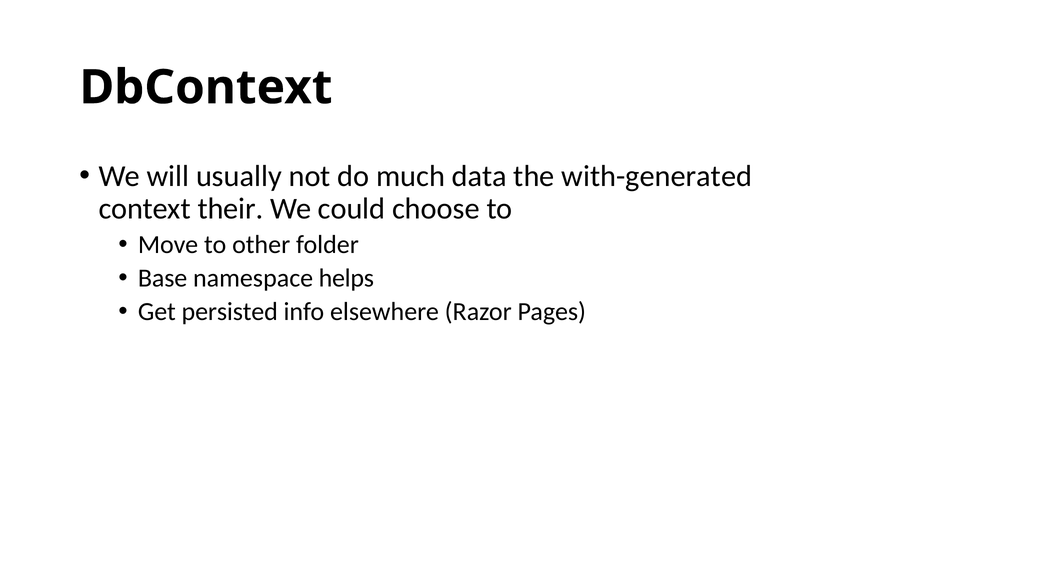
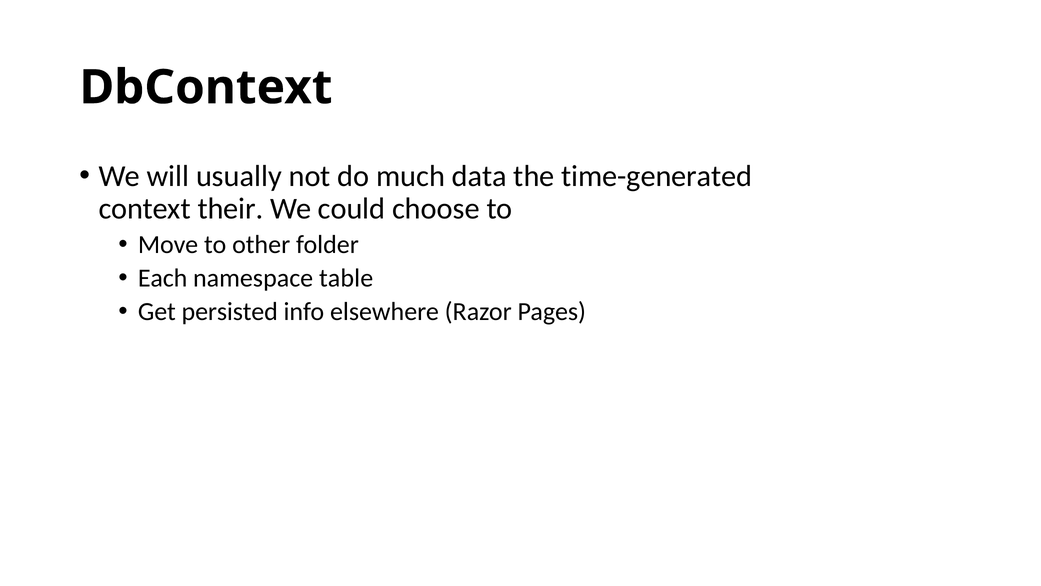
with-generated: with-generated -> time-generated (657, 176)
Base: Base -> Each (163, 278)
helps: helps -> table (346, 278)
